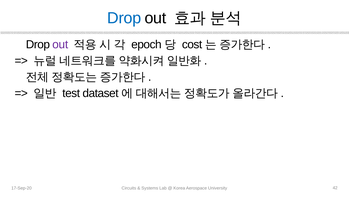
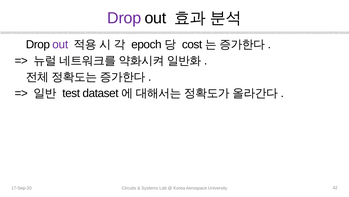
Drop colour: blue -> purple (124, 18)
